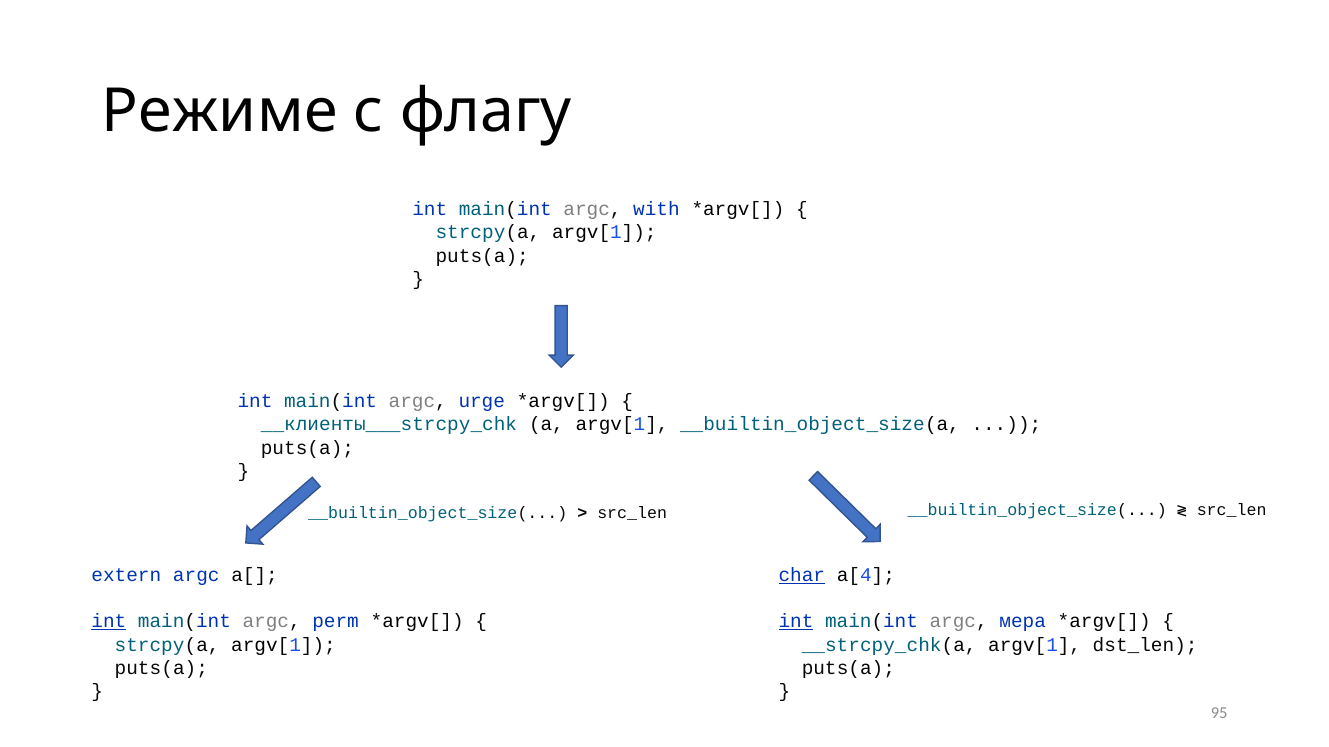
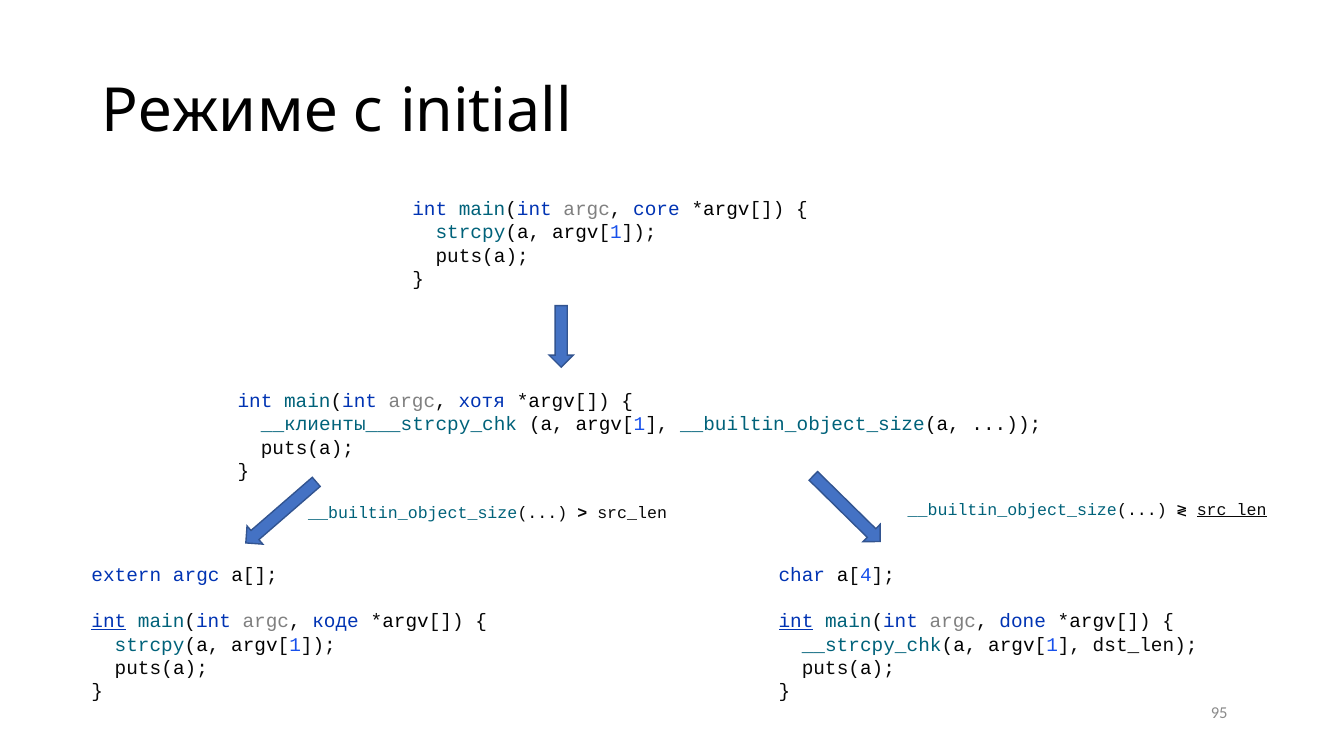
флагу: флагу -> initiall (486, 112)
with: with -> core (656, 209)
urge: urge -> хотя (482, 401)
src_len underline: none -> present (1232, 510)
char underline: present -> none (802, 575)
perm: perm -> коде (336, 622)
мера: мера -> done (1023, 622)
